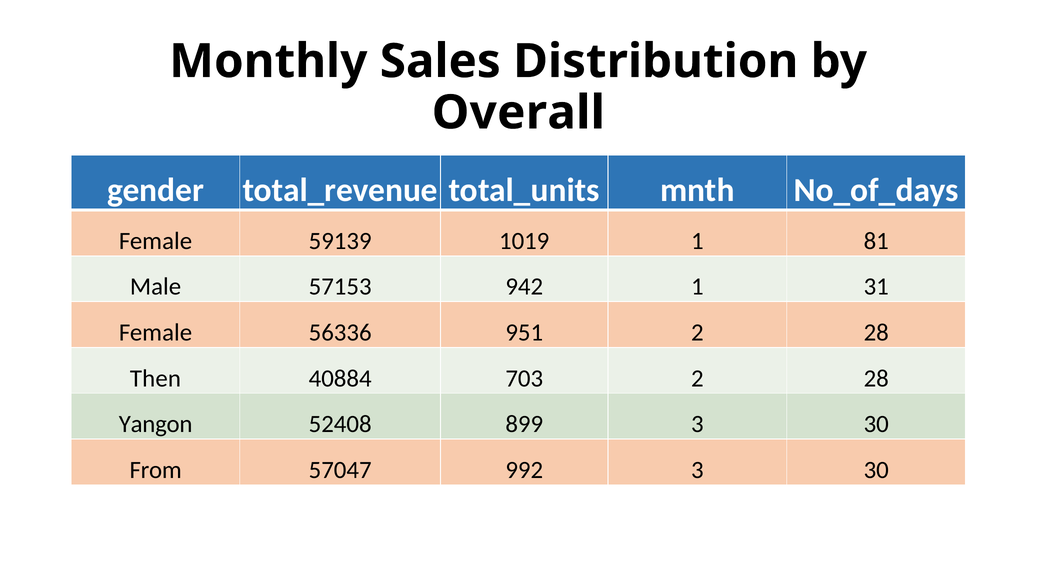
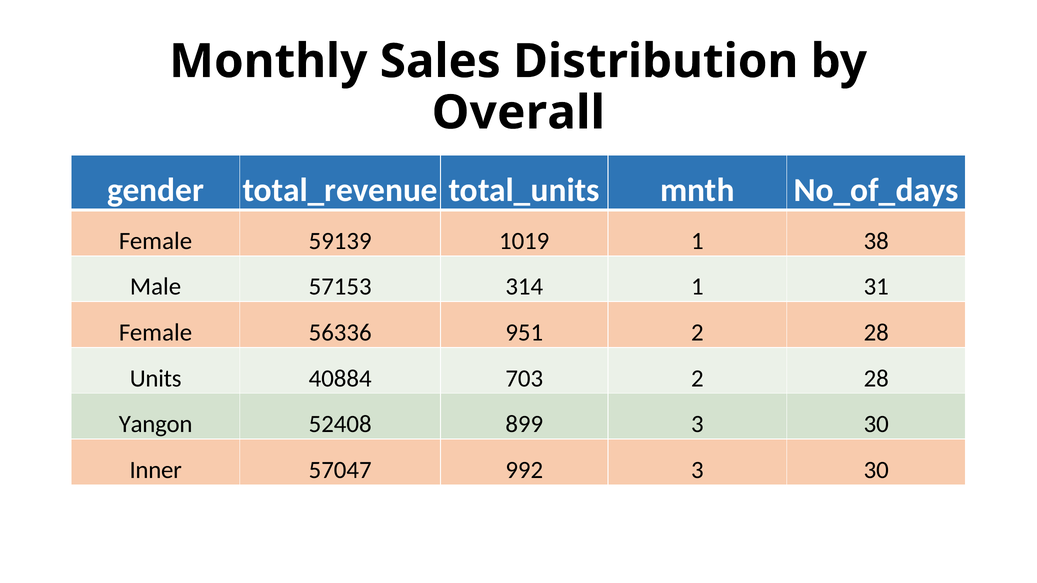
81: 81 -> 38 (876, 241)
942: 942 -> 314 (524, 287)
Then: Then -> Units (156, 379)
From: From -> Inner (156, 470)
